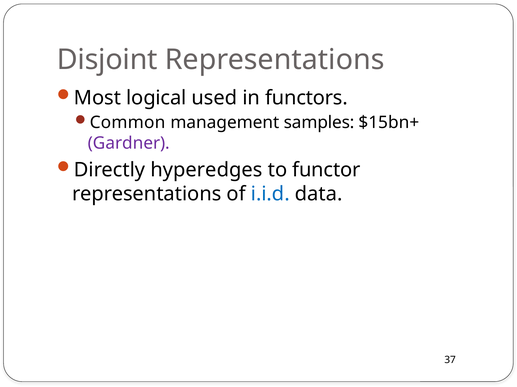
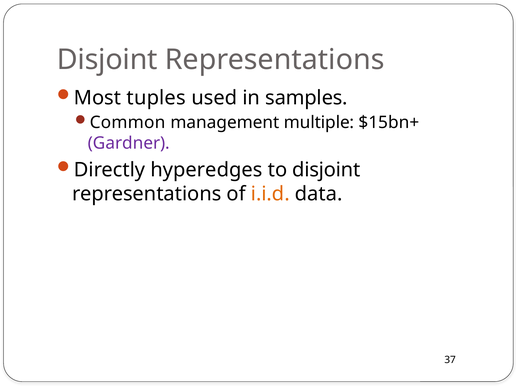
logical: logical -> tuples (156, 98)
functors: functors -> samples (306, 98)
samples: samples -> multiple (319, 123)
to functor: functor -> disjoint (326, 170)
i.i.d colour: blue -> orange (270, 194)
